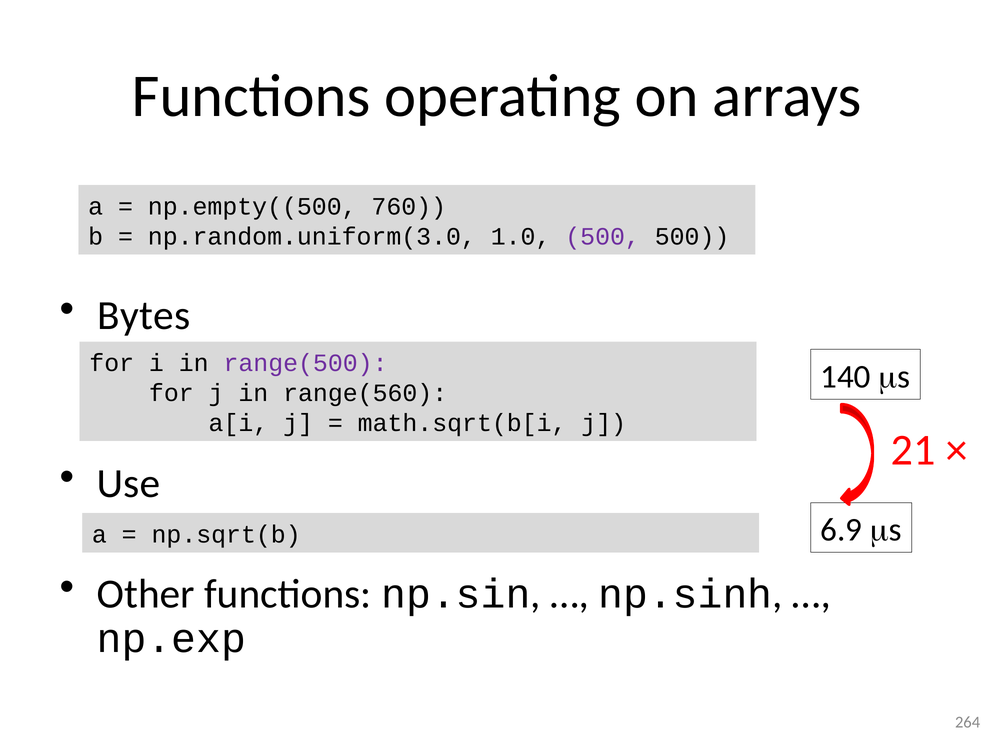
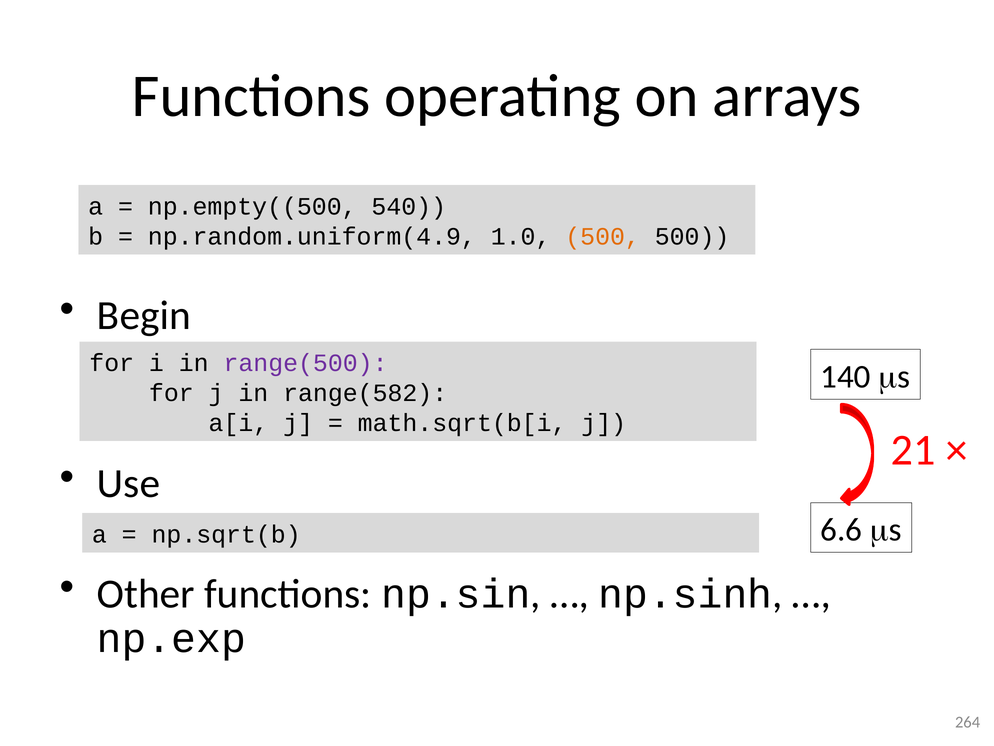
760: 760 -> 540 (409, 206)
np.random.uniform(3.0: np.random.uniform(3.0 -> np.random.uniform(4.9 (312, 236)
500 colour: purple -> orange (603, 236)
Bytes: Bytes -> Begin (144, 315)
range(560: range(560 -> range(582 (365, 393)
6.9: 6.9 -> 6.6 (841, 530)
